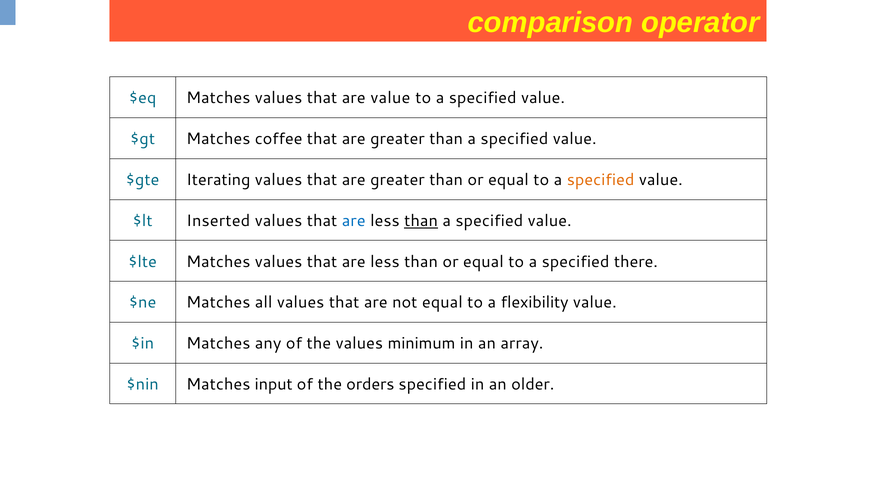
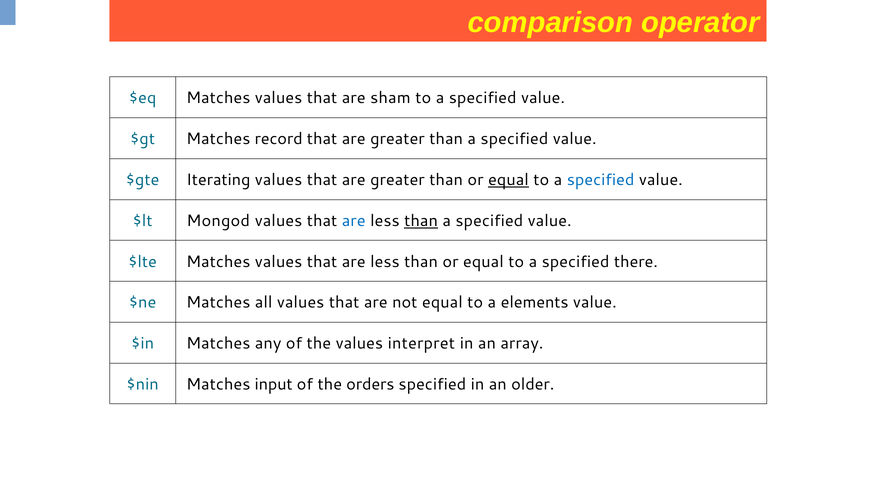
are value: value -> sham (390, 98)
coffee: coffee -> record (279, 139)
equal underline: none -> present (508, 180)
specified colour: orange -> blue (601, 180)
Inserted: Inserted -> Mongod (218, 221)
flexibility: flexibility -> elements (535, 302)
minimum: minimum -> interpret (421, 343)
